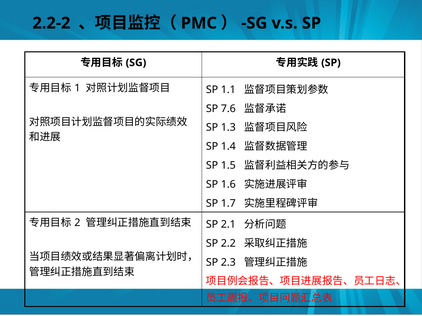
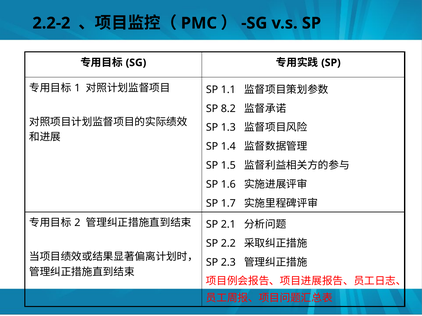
7.6: 7.6 -> 8.2 (228, 109)
